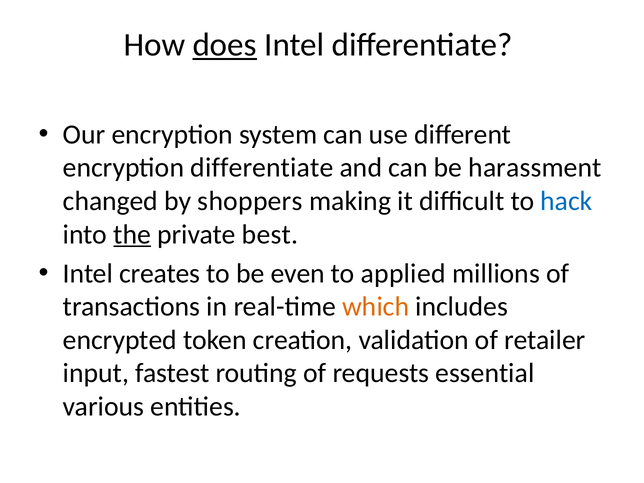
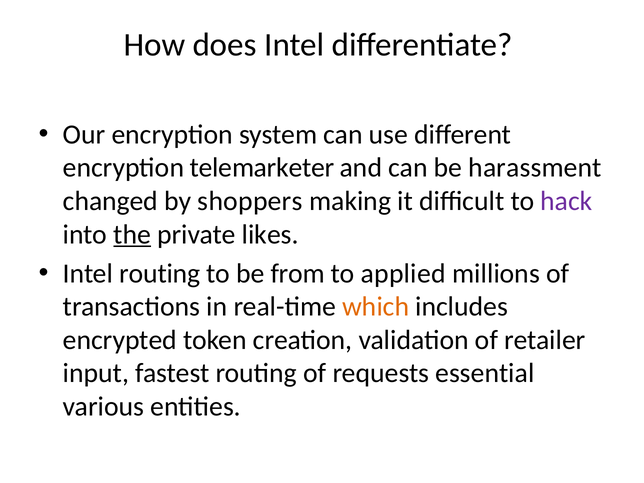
does underline: present -> none (225, 45)
encryption differentiate: differentiate -> telemarketer (262, 168)
hack colour: blue -> purple (566, 201)
best: best -> likes (270, 234)
Intel creates: creates -> routing (160, 273)
even: even -> from (298, 273)
